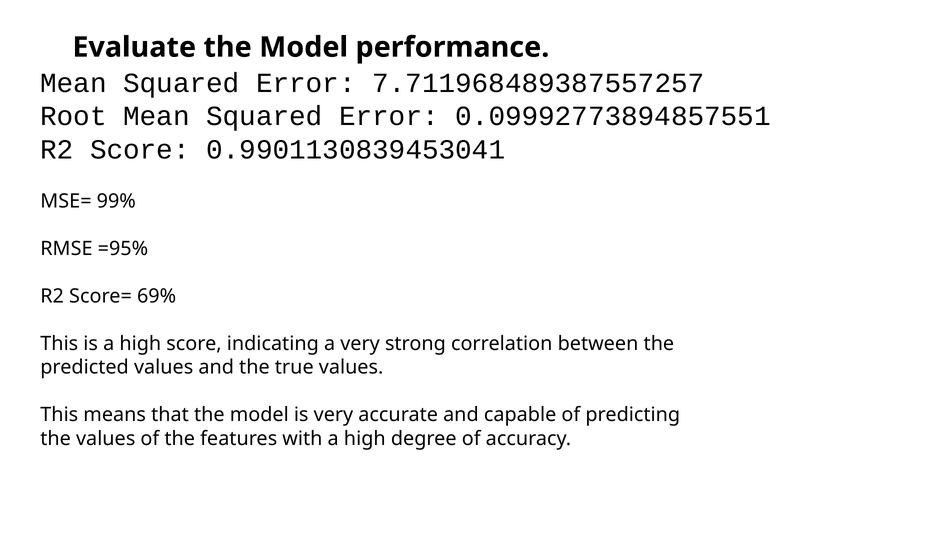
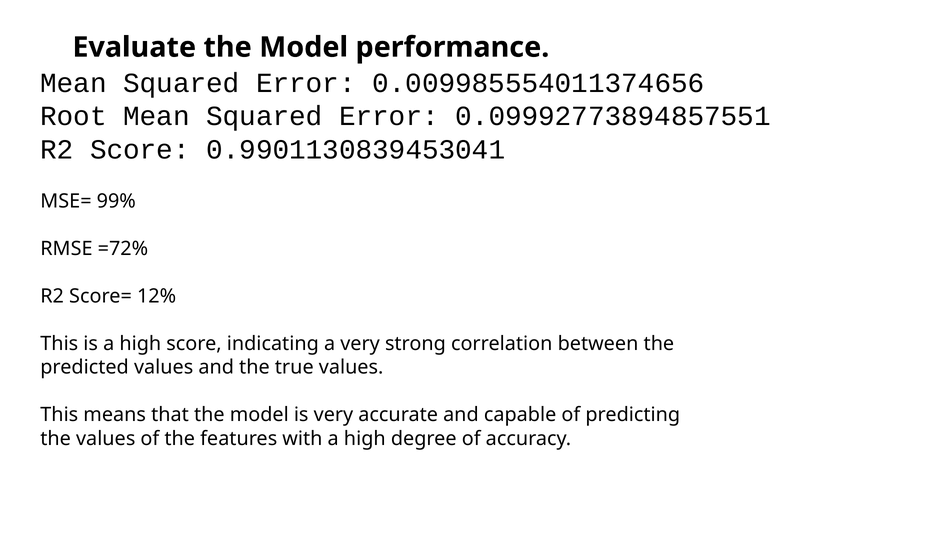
7.711968489387557257: 7.711968489387557257 -> 0.009985554011374656 (538, 83)
=95%: =95% -> =72% (123, 249)
69%: 69% -> 12% (157, 296)
